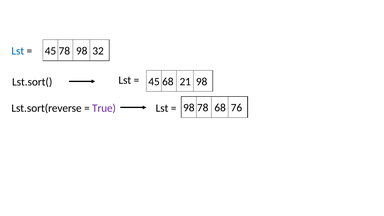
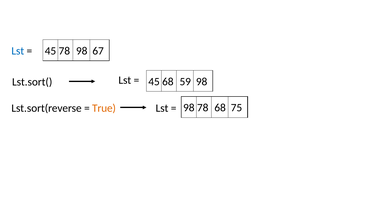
32: 32 -> 67 (98, 51)
21: 21 -> 59 (185, 82)
True colour: purple -> orange (104, 108)
76: 76 -> 75 (236, 108)
